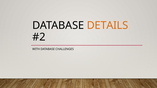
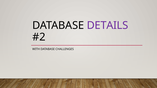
DETAILS colour: orange -> purple (108, 26)
